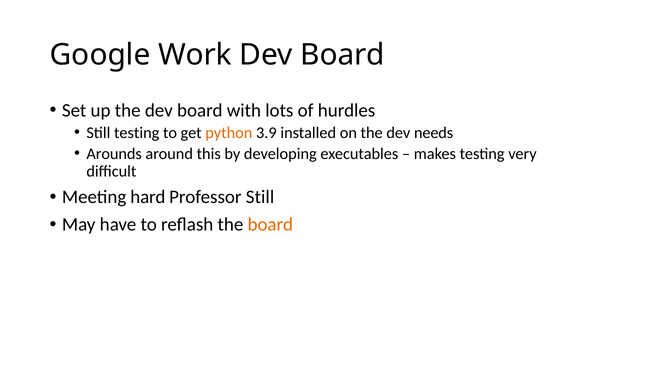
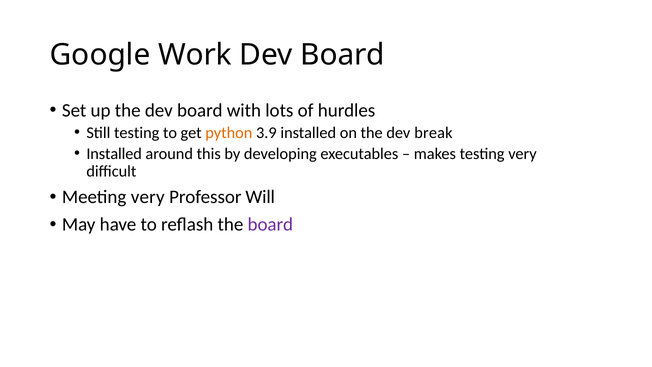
needs: needs -> break (433, 133)
Arounds: Arounds -> Installed (114, 154)
Meeting hard: hard -> very (148, 197)
Professor Still: Still -> Will (260, 197)
board colour: orange -> purple (270, 224)
